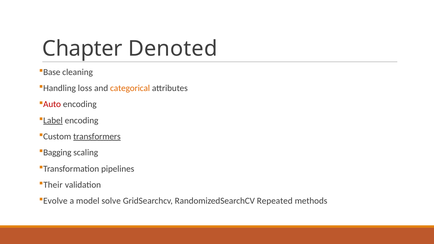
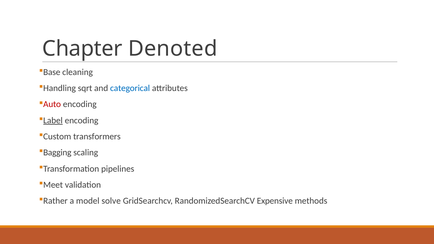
loss: loss -> sqrt (85, 88)
categorical colour: orange -> blue (130, 88)
transformers underline: present -> none (97, 137)
Their: Their -> Meet (53, 185)
Evolve: Evolve -> Rather (55, 201)
Repeated: Repeated -> Expensive (275, 201)
